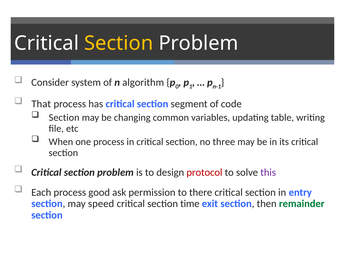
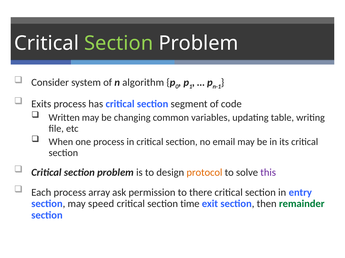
Section colour: yellow -> light green (119, 43)
That: That -> Exits (41, 104)
Section: Section -> Written (64, 118)
three: three -> email (224, 142)
protocol colour: red -> orange (204, 173)
good: good -> array (99, 193)
